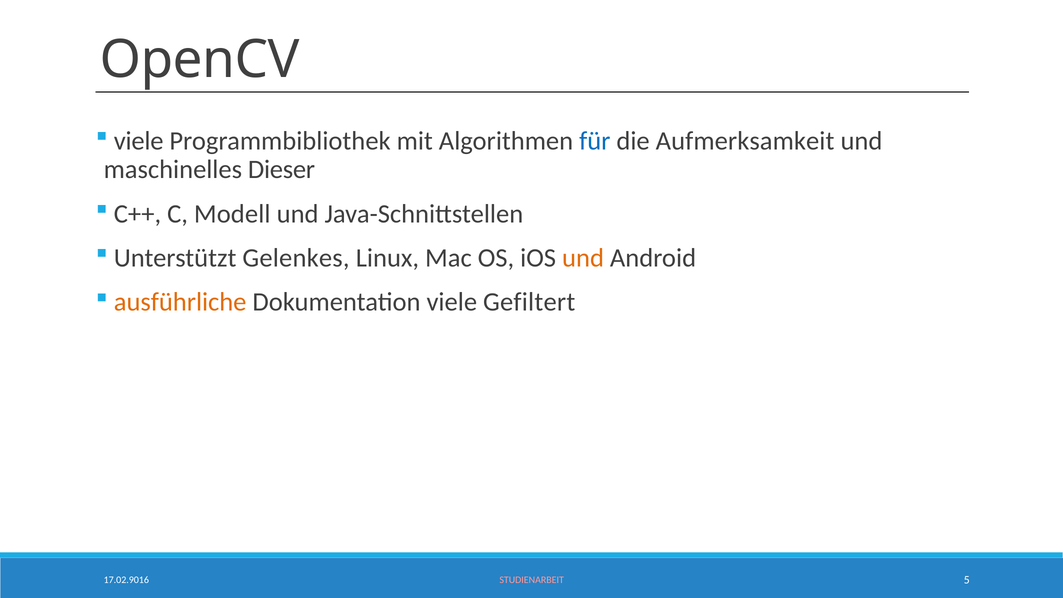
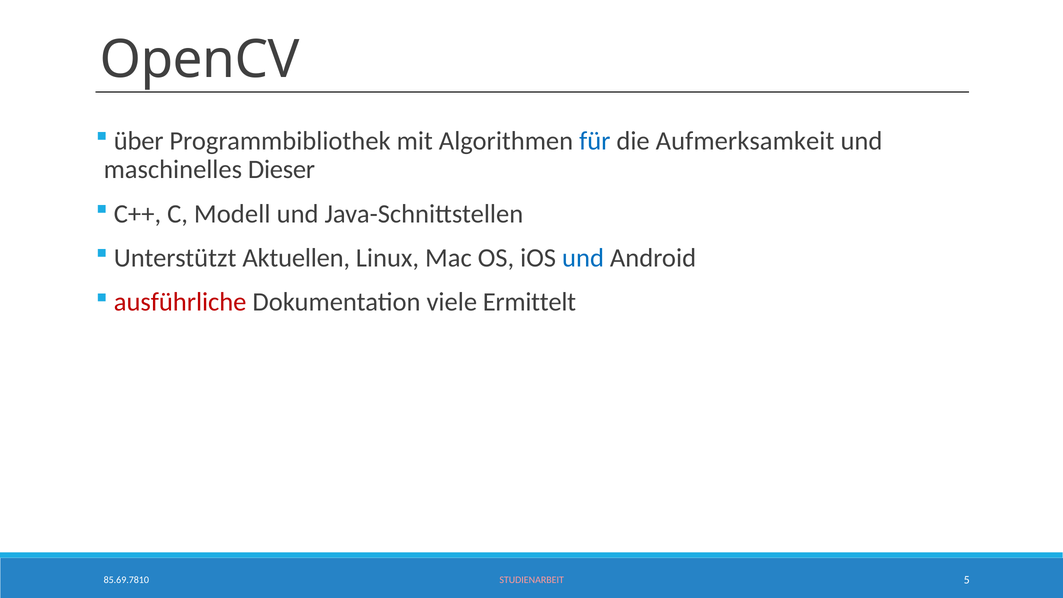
viele: viele -> über (139, 141)
Gelenkes: Gelenkes -> Aktuellen (296, 258)
und colour: orange -> blue (583, 258)
ausführliche colour: orange -> red (180, 302)
Gefiltert: Gefiltert -> Ermittelt (529, 302)
17.02.9016: 17.02.9016 -> 85.69.7810 (126, 580)
